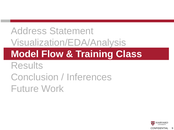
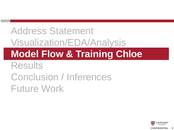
Class: Class -> Chloe (129, 54)
